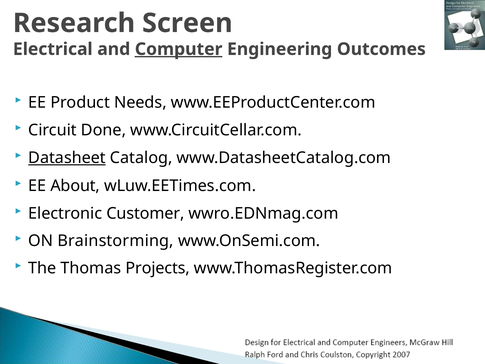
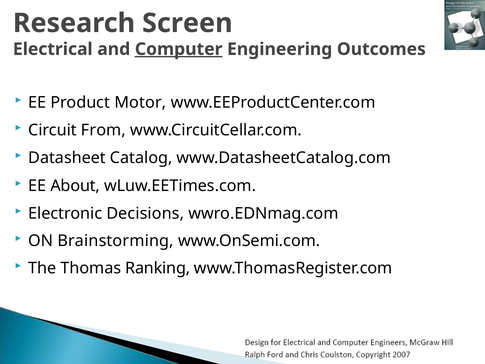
Needs: Needs -> Motor (140, 102)
Done: Done -> From (103, 130)
Datasheet underline: present -> none (67, 158)
Customer: Customer -> Decisions (145, 213)
Projects: Projects -> Ranking (158, 268)
